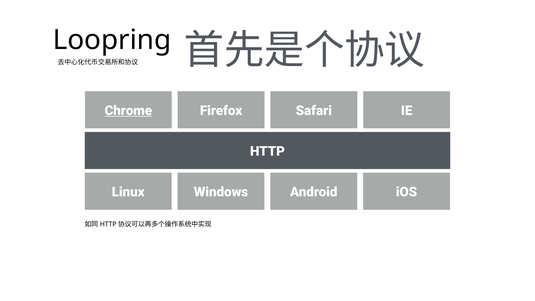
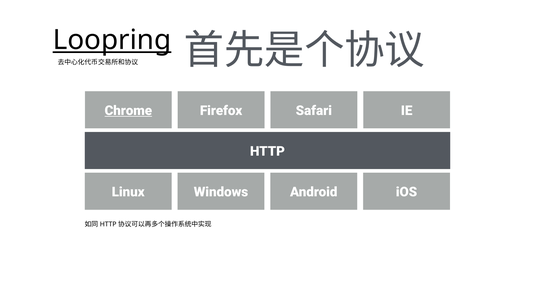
Loopring underline: none -> present (112, 40)
